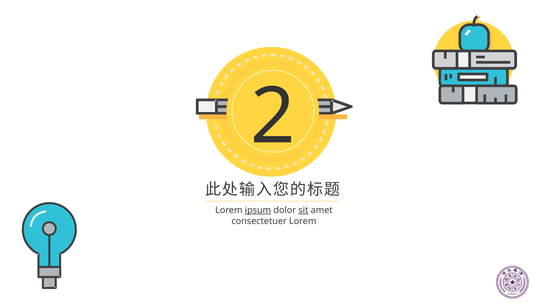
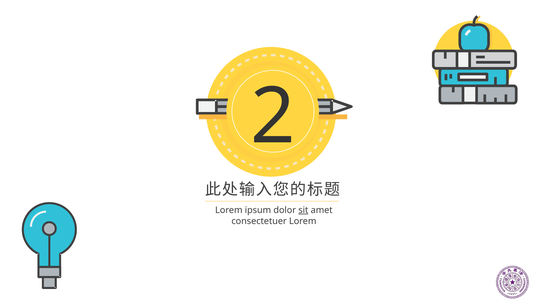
ipsum underline: present -> none (258, 211)
